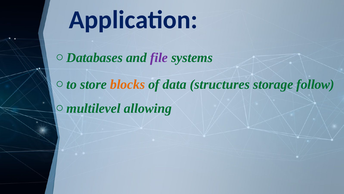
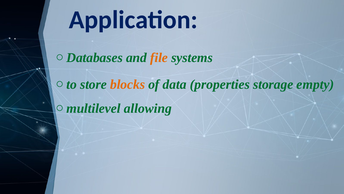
file colour: purple -> orange (159, 58)
structures: structures -> properties (220, 84)
follow: follow -> empty (315, 84)
